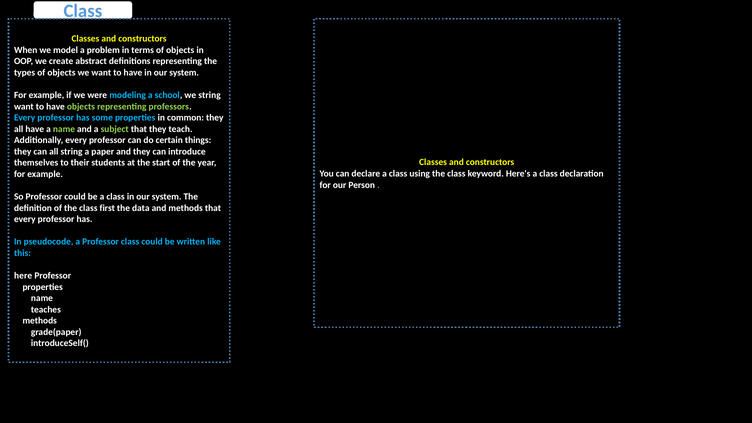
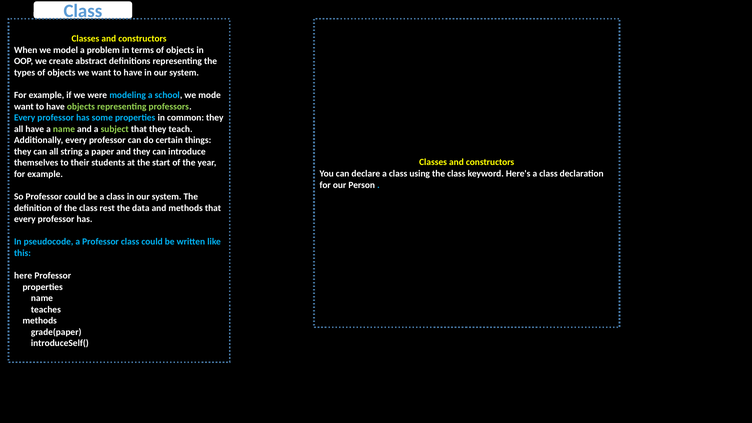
we string: string -> mode (210, 95)
first: first -> rest (107, 208)
